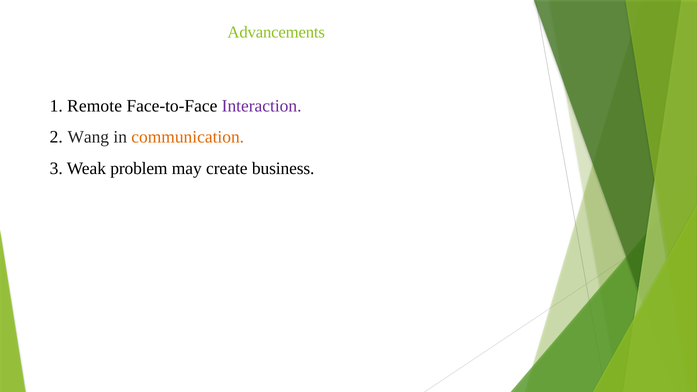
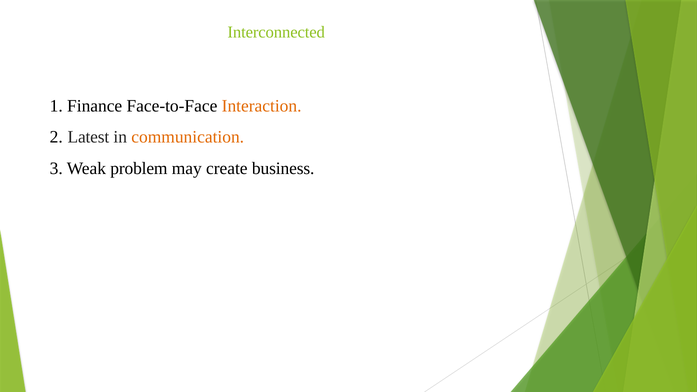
Advancements: Advancements -> Interconnected (276, 32)
Remote: Remote -> Finance (95, 106)
Interaction colour: purple -> orange (262, 106)
Wang: Wang -> Latest (88, 137)
